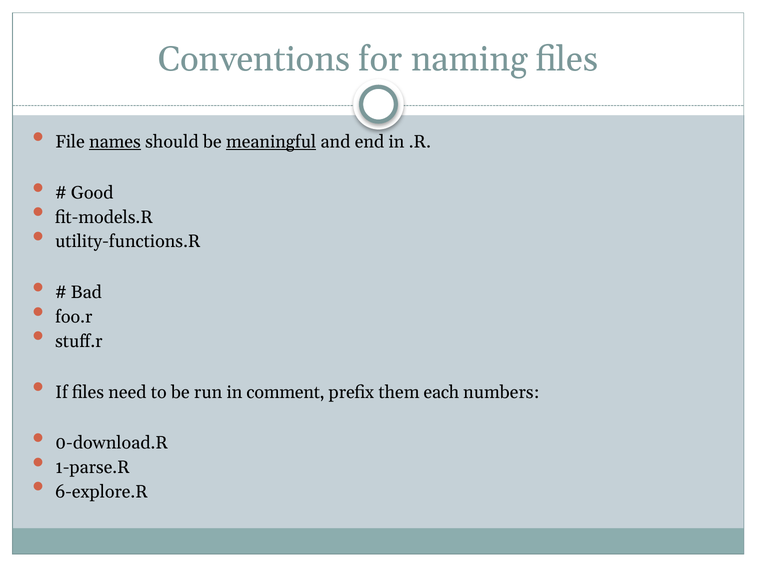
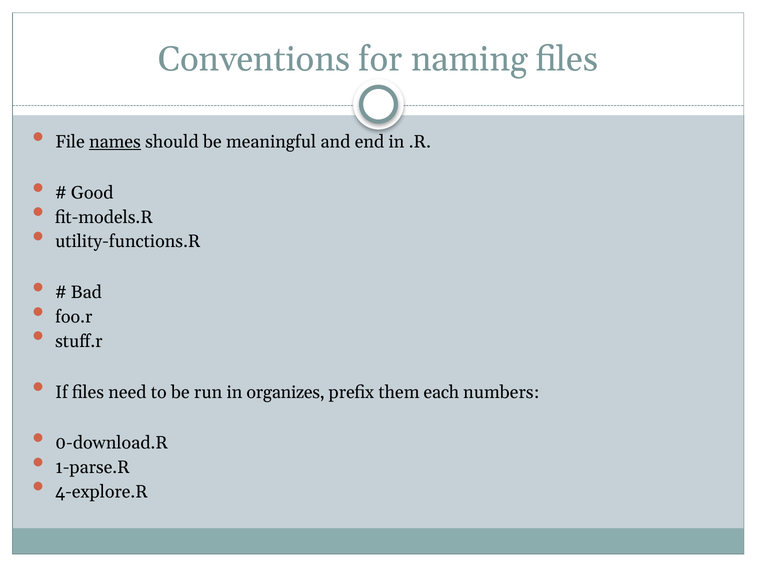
meaningful underline: present -> none (271, 142)
comment: comment -> organizes (286, 393)
6-explore.R: 6-explore.R -> 4-explore.R (101, 492)
